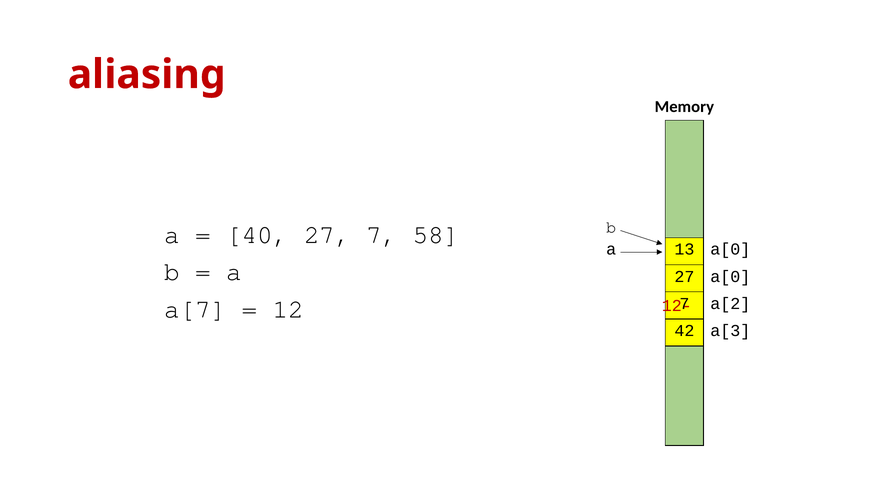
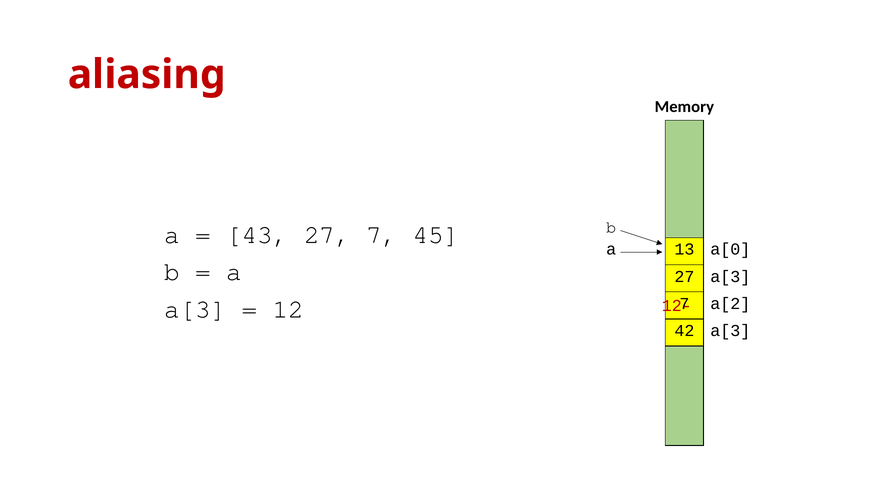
40: 40 -> 43 (257, 235)
58: 58 -> 45 (436, 235)
27 a[0: a[0 -> a[3 (730, 277)
a[7: a[7 -> a[3 (195, 309)
